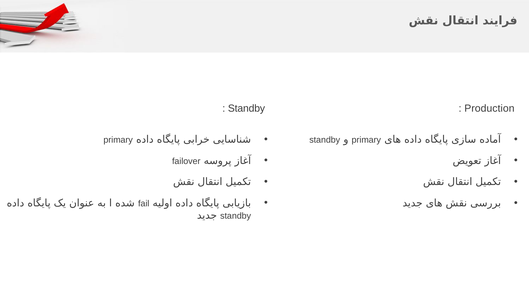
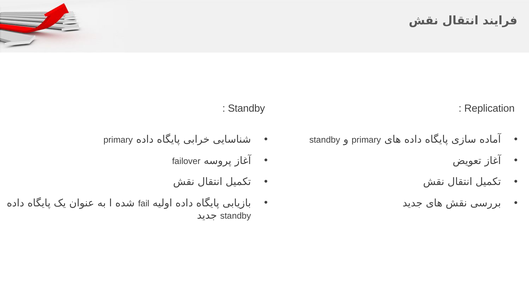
Production: Production -> Replication (490, 108)
